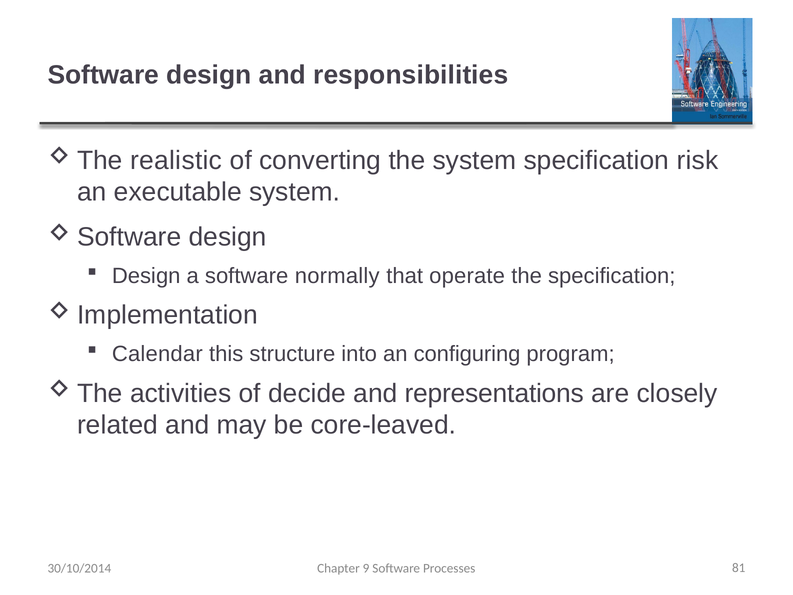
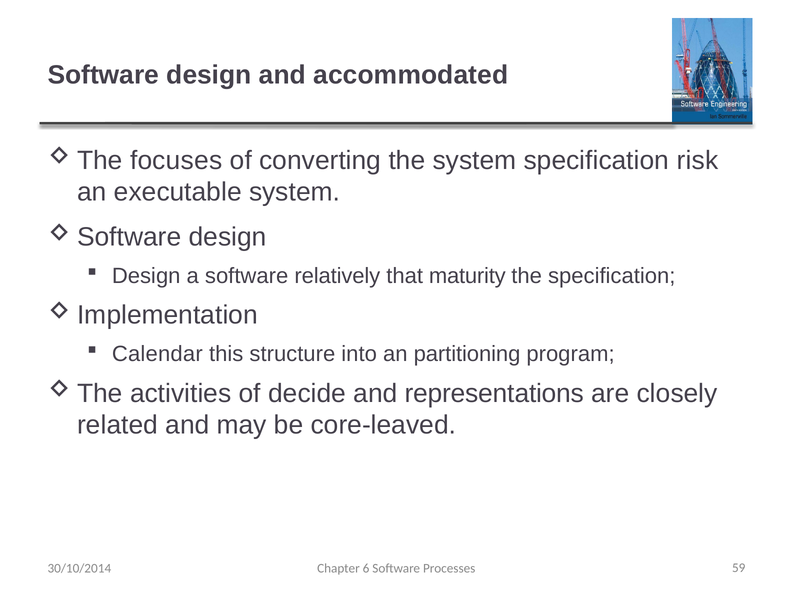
responsibilities: responsibilities -> accommodated (411, 75)
realistic: realistic -> focuses (176, 160)
normally: normally -> relatively (337, 276)
operate: operate -> maturity (467, 276)
configuring: configuring -> partitioning (467, 354)
9: 9 -> 6 (366, 568)
81: 81 -> 59 (739, 568)
